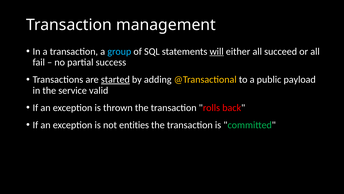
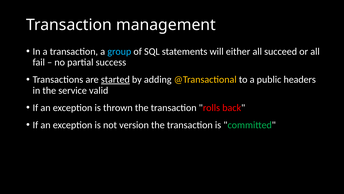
will underline: present -> none (217, 51)
payload: payload -> headers (300, 79)
entities: entities -> version (134, 125)
